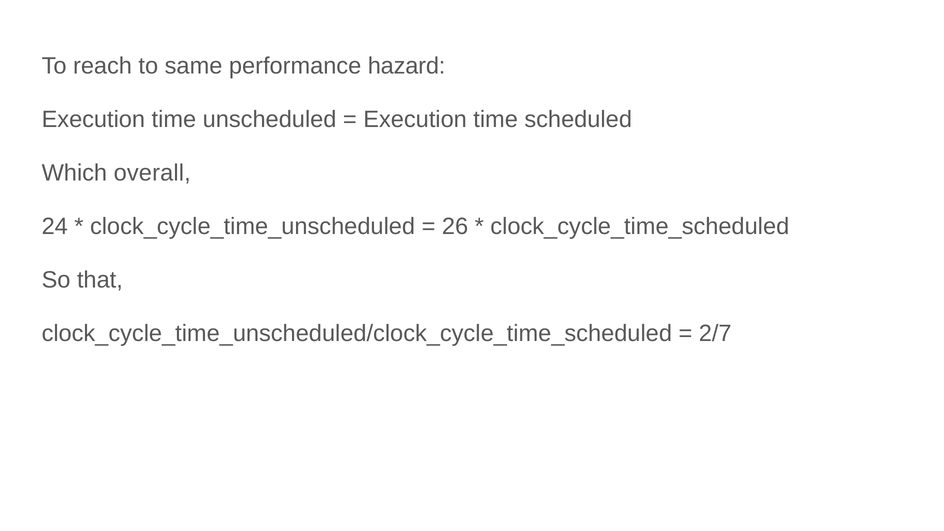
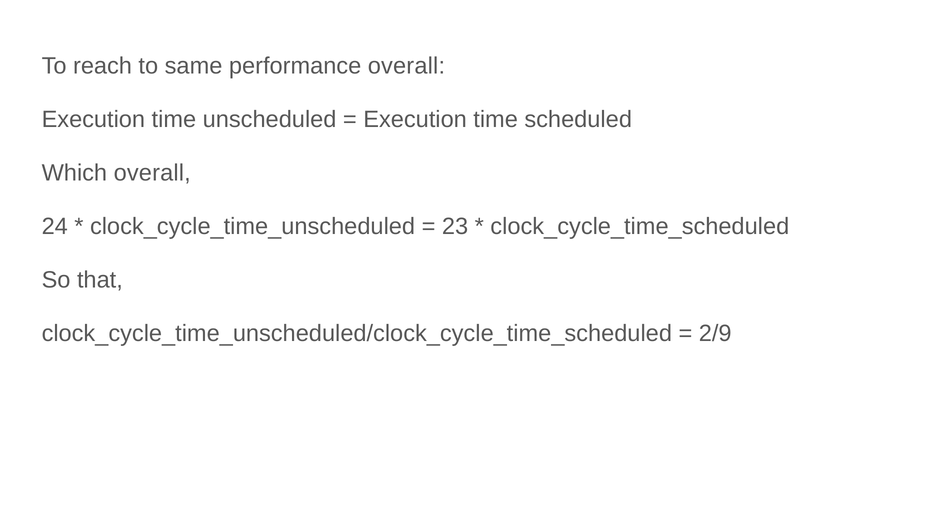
performance hazard: hazard -> overall (406, 66)
26: 26 -> 23 (455, 226)
2/7: 2/7 -> 2/9 (715, 333)
